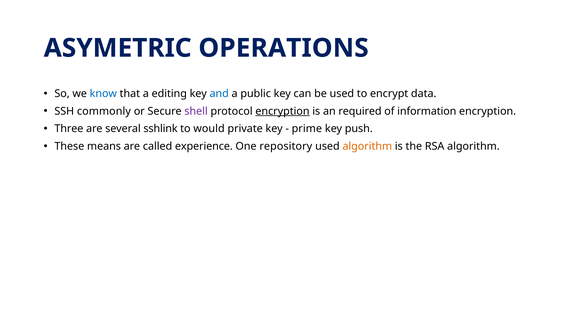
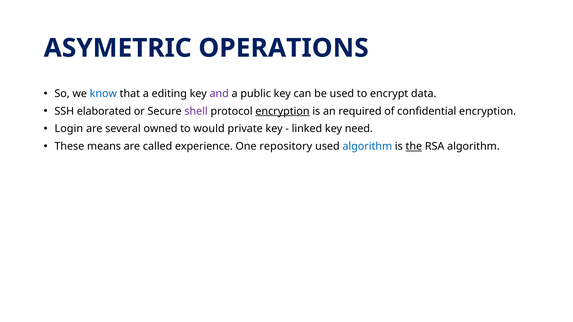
and colour: blue -> purple (219, 94)
commonly: commonly -> elaborated (104, 111)
information: information -> confidential (427, 111)
Three: Three -> Login (69, 129)
sshlink: sshlink -> owned (161, 129)
prime: prime -> linked (307, 129)
push: push -> need (359, 129)
algorithm colour: orange -> blue (367, 146)
the underline: none -> present (414, 146)
